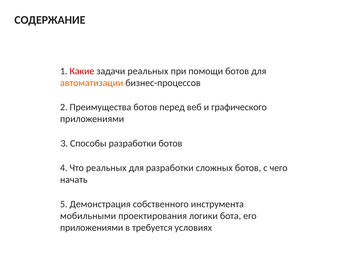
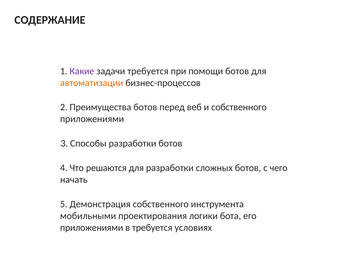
Какие colour: red -> purple (82, 71)
задачи реальных: реальных -> требуется (148, 71)
и графического: графического -> собственного (239, 107)
Что реальных: реальных -> решаются (106, 167)
